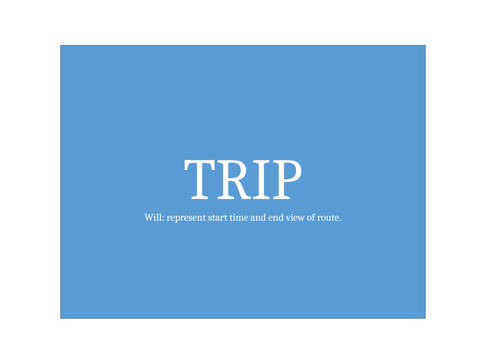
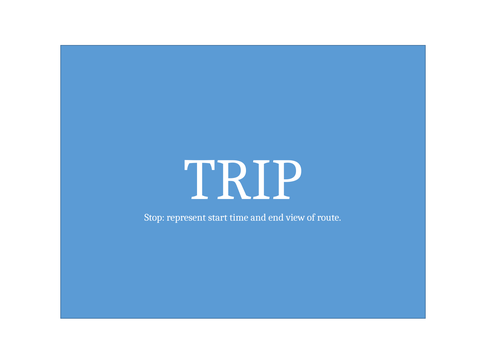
Will: Will -> Stop (155, 218)
